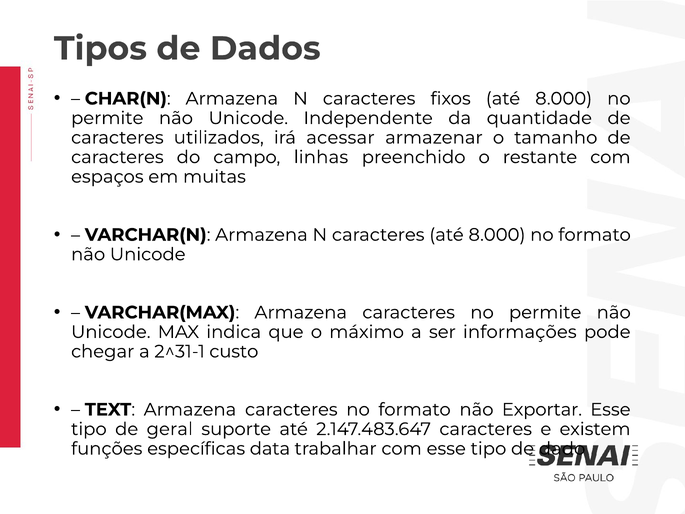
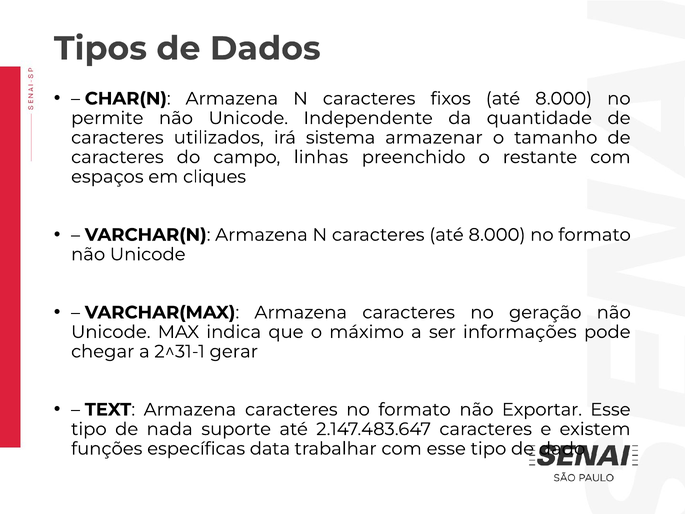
acessar: acessar -> sistema (341, 138)
muitas: muitas -> cliques (215, 177)
caracteres no permite: permite -> geração (545, 312)
custo: custo -> gerar (234, 351)
geral: geral -> nada (170, 429)
